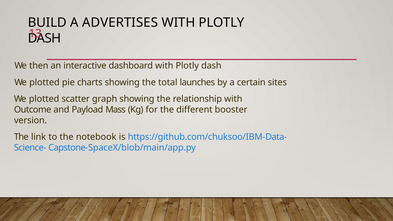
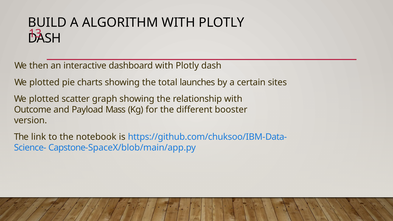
ADVERTISES: ADVERTISES -> ALGORITHM (120, 23)
